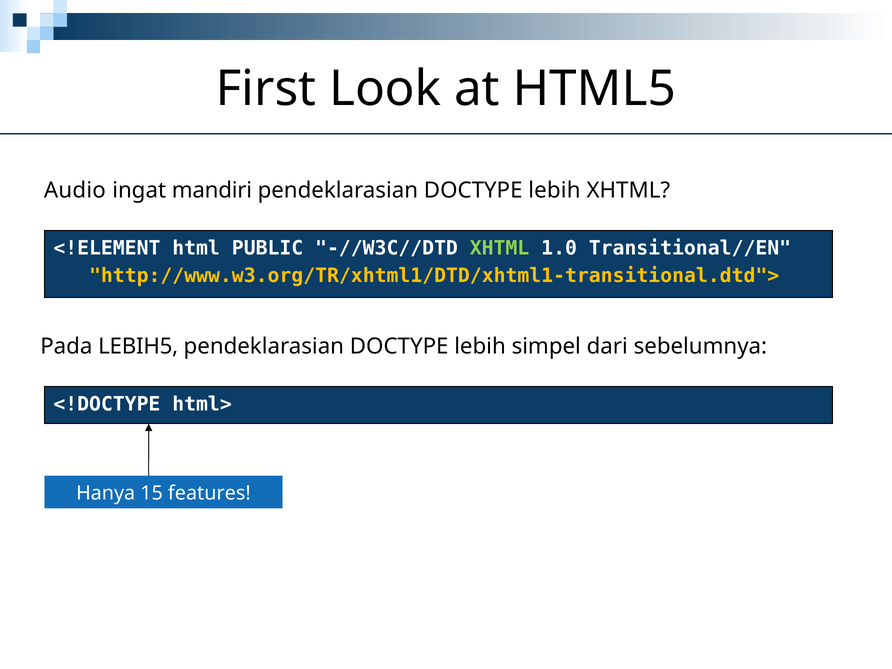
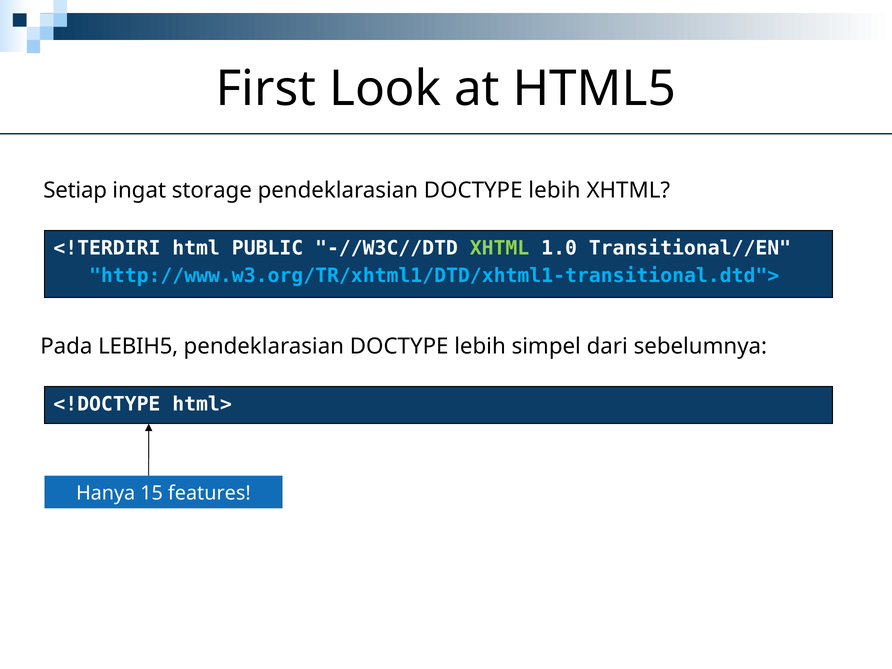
Audio: Audio -> Setiap (75, 190)
mandiri: mandiri -> storage (212, 190)
<!ELEMENT: <!ELEMENT -> <!TERDIRI (107, 248)
http://www.w3.org/TR/xhtml1/DTD/xhtml1-transitional.dtd"> colour: yellow -> light blue (434, 276)
